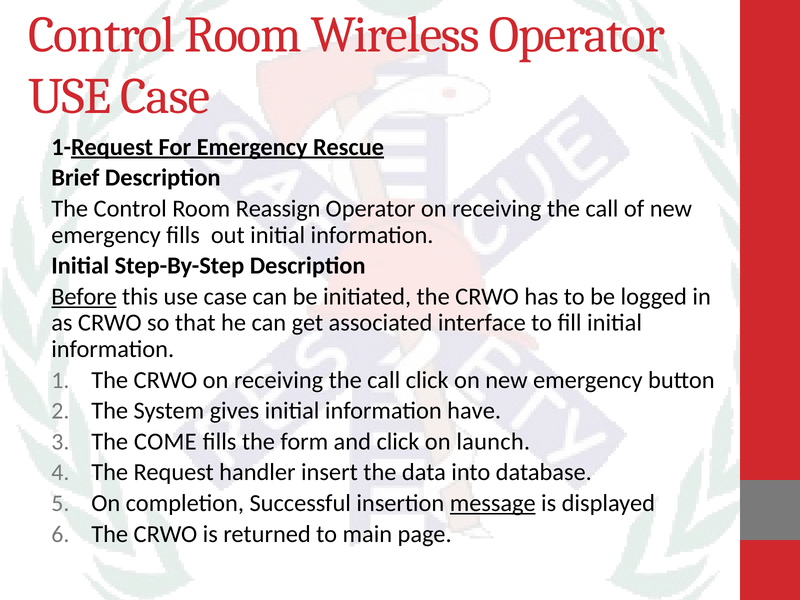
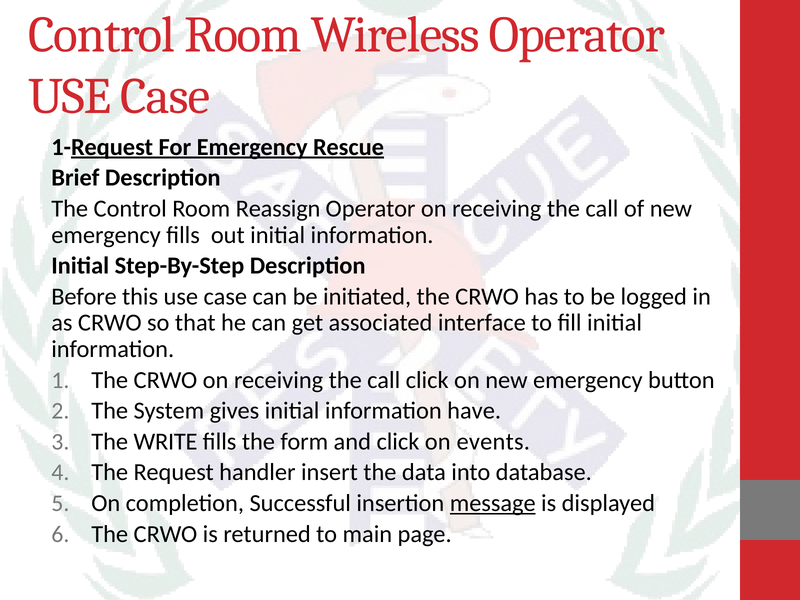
Before underline: present -> none (84, 297)
COME: COME -> WRITE (166, 442)
launch: launch -> events (493, 442)
